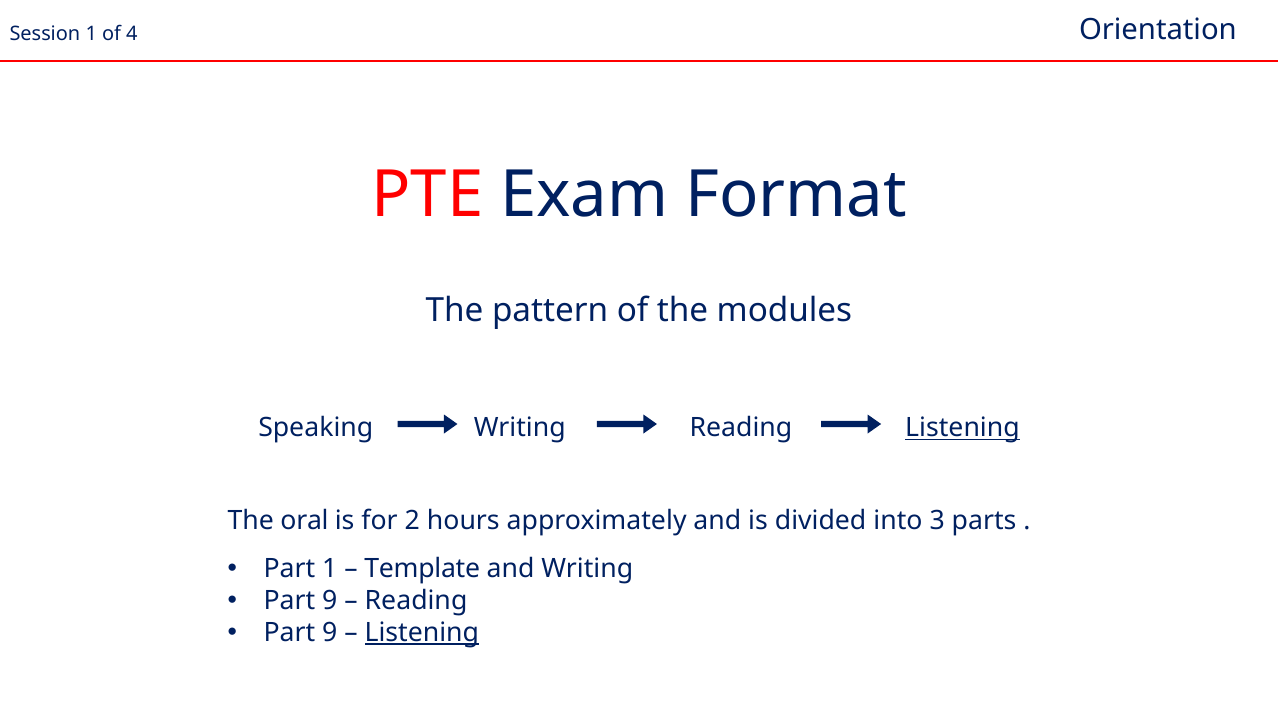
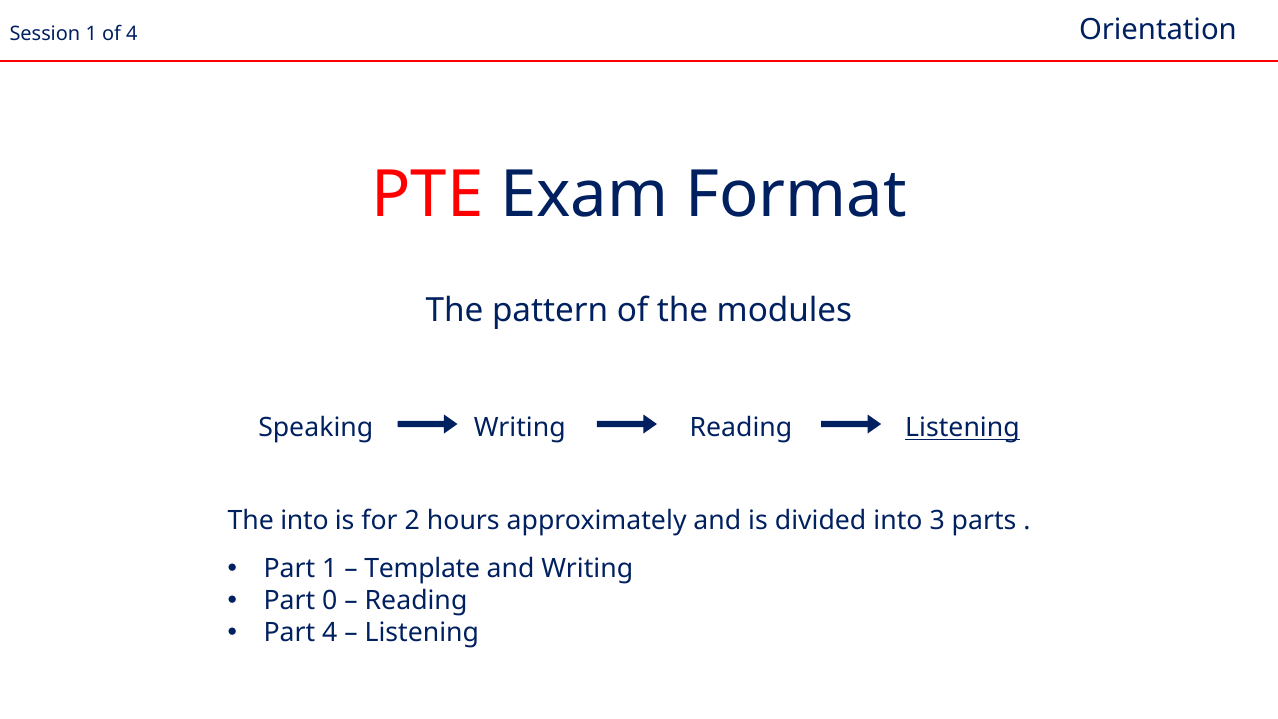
The oral: oral -> into (304, 521)
9: 9 -> 0 (330, 601)
9: 9 -> 4 (330, 633)
Listening underline: present -> none (422, 633)
